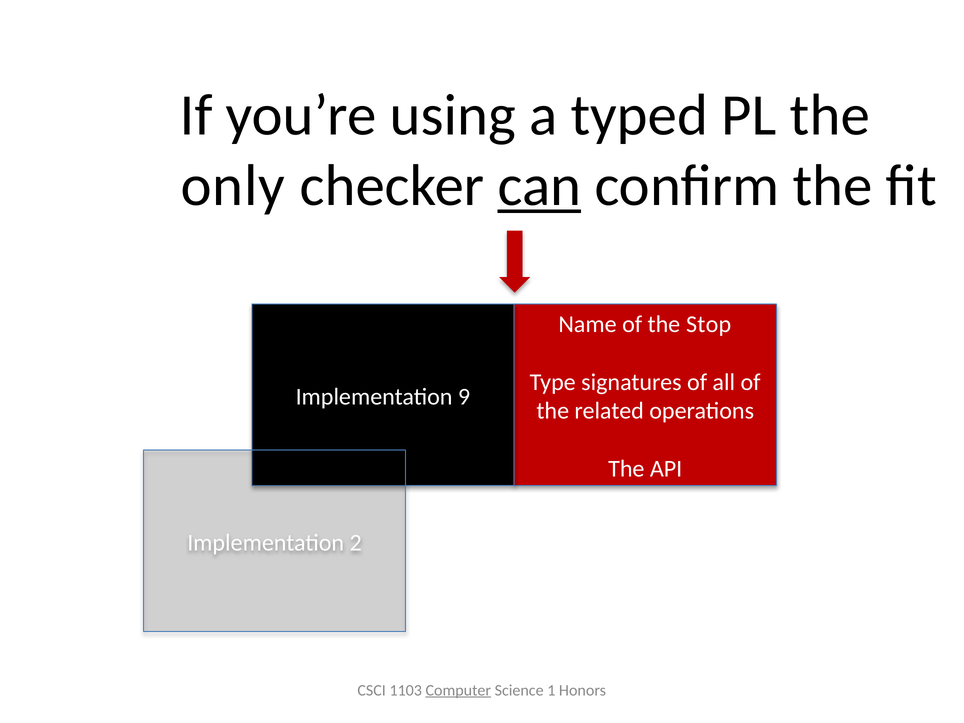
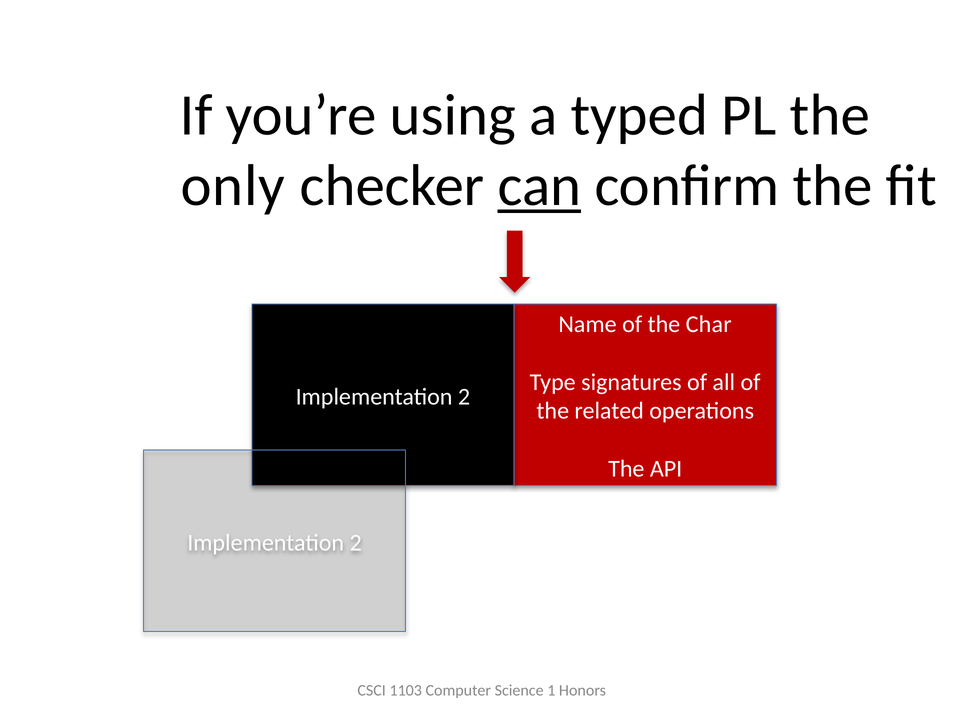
Stop: Stop -> Char (709, 324)
9: 9 -> 2 (464, 397)
Computer underline: present -> none (458, 690)
